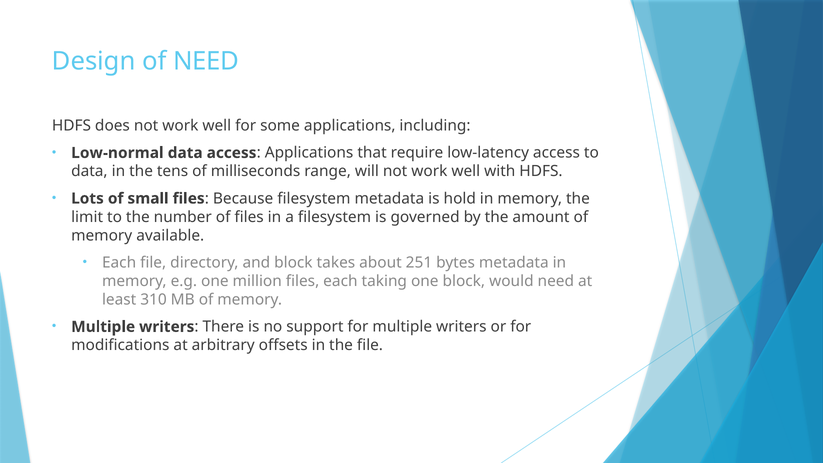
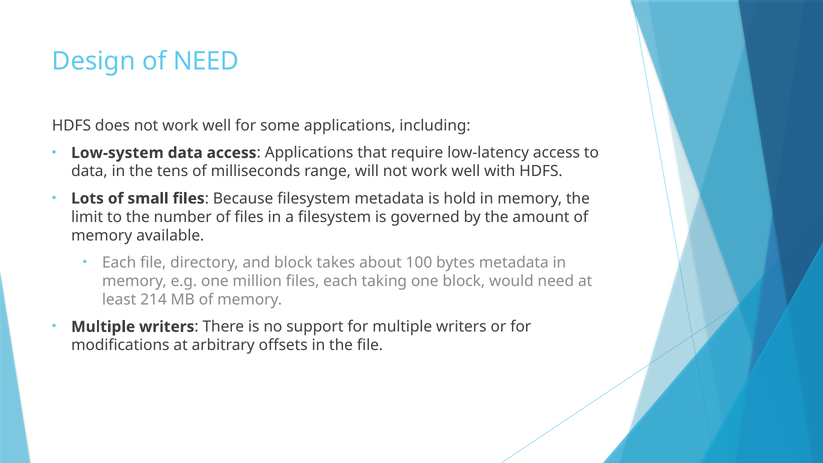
Low-normal: Low-normal -> Low-system (117, 153)
251: 251 -> 100 (419, 263)
310: 310 -> 214 (154, 300)
